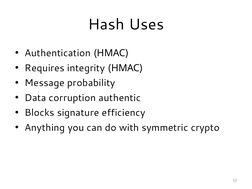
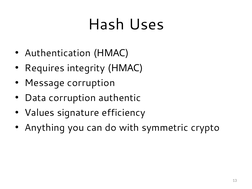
Message probability: probability -> corruption (91, 83)
Blocks: Blocks -> Values (40, 113)
